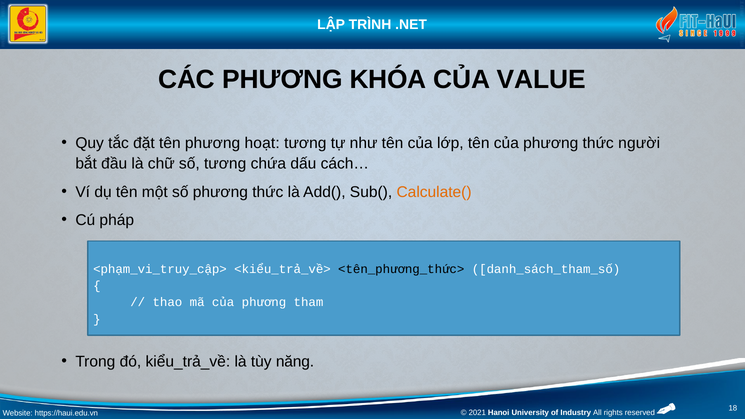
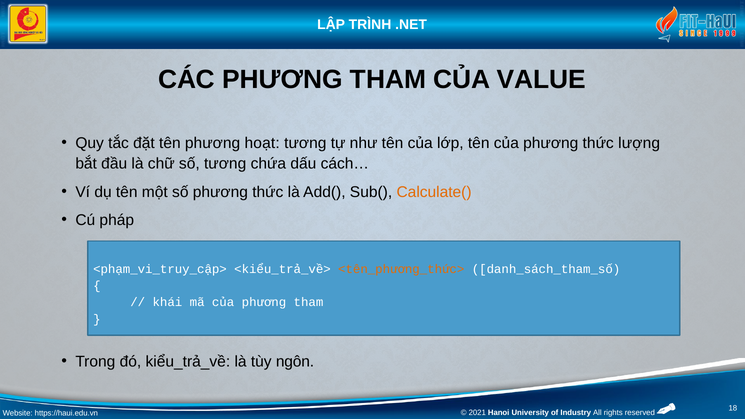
CÁC PHƯƠNG KHÓA: KHÓA -> THAM (388, 80)
người: người -> lượng (639, 143)
<tên_phương_thức> colour: black -> orange (401, 269)
thao: thao -> khái (167, 302)
năng: năng -> ngôn (295, 362)
